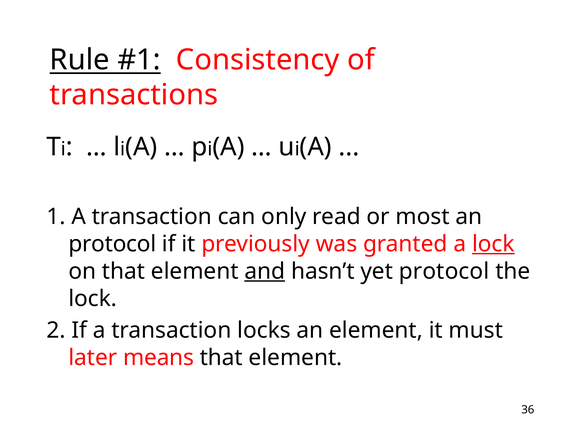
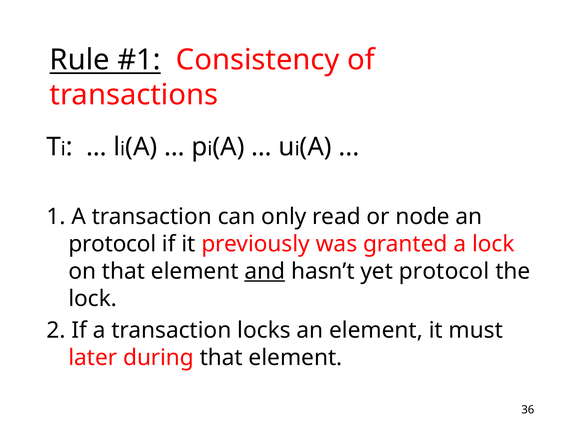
most: most -> node (423, 217)
lock underline: present -> none (493, 244)
means: means -> during (159, 358)
